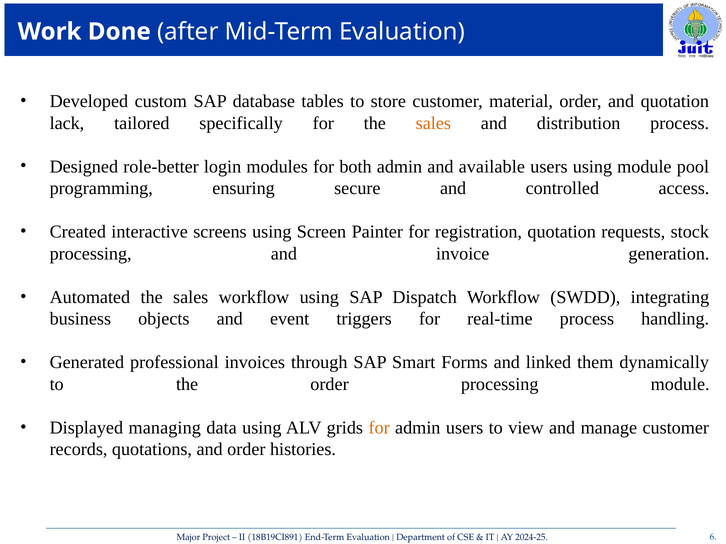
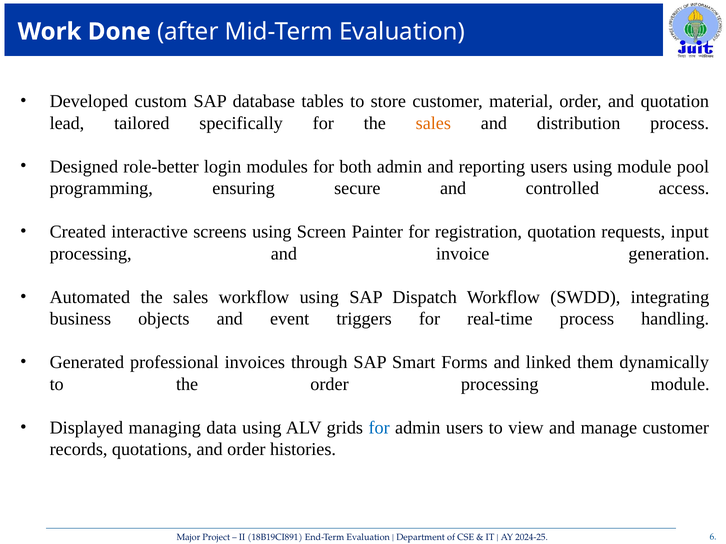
lack: lack -> lead (67, 123)
available: available -> reporting (492, 167)
stock: stock -> input (690, 232)
for colour: orange -> blue (379, 428)
